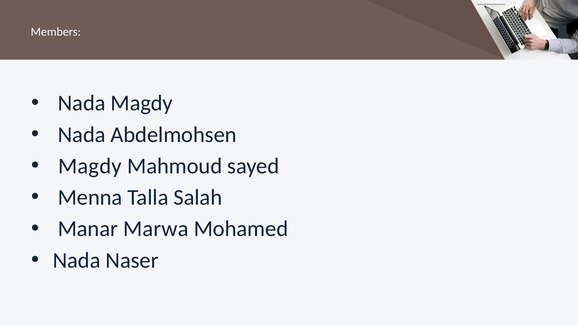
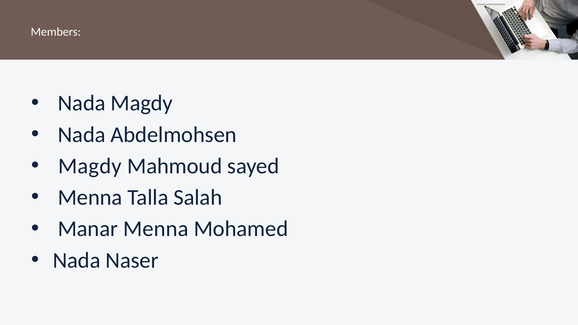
Manar Marwa: Marwa -> Menna (156, 229)
